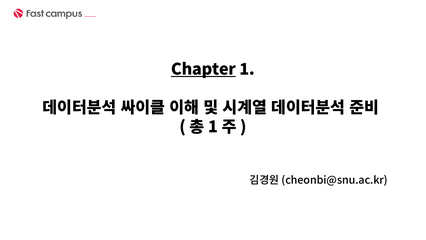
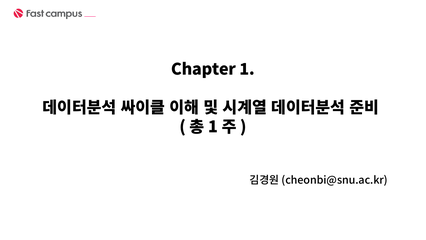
Chapter underline: present -> none (204, 69)
